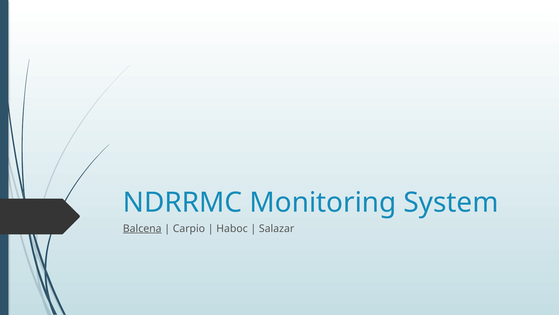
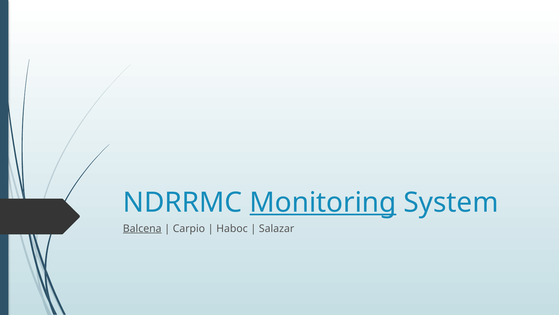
Monitoring underline: none -> present (323, 202)
